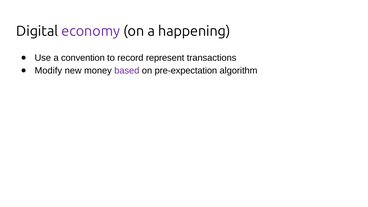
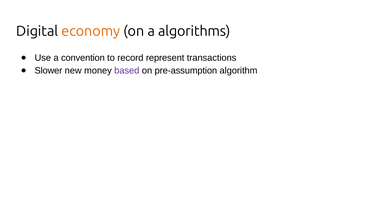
economy colour: purple -> orange (91, 31)
happening: happening -> algorithms (194, 31)
Modify: Modify -> Slower (48, 71)
pre-expectation: pre-expectation -> pre-assumption (186, 71)
